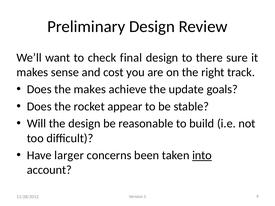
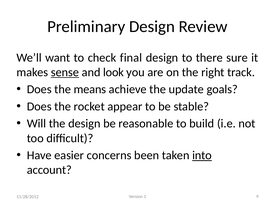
sense underline: none -> present (65, 72)
cost: cost -> look (113, 72)
the makes: makes -> means (90, 89)
larger: larger -> easier (69, 155)
